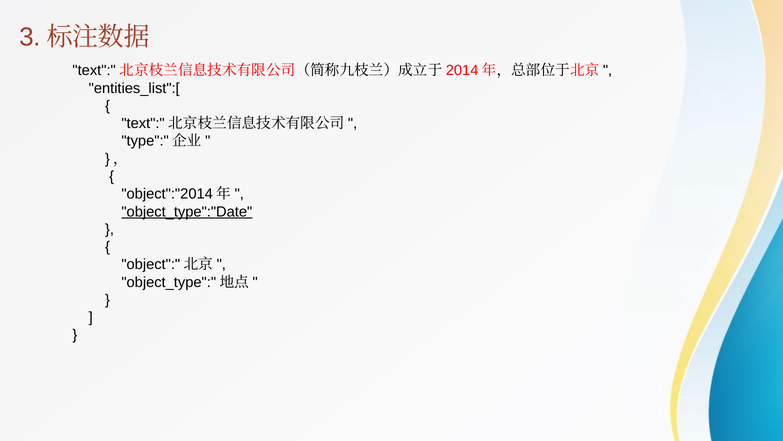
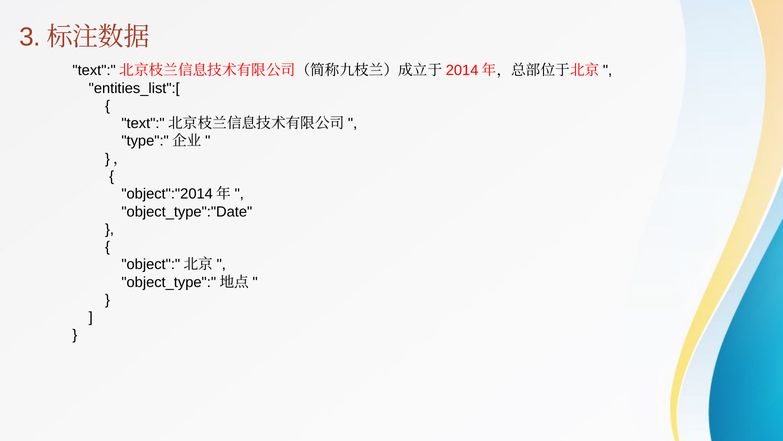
object_type":"Date underline: present -> none (187, 211)
